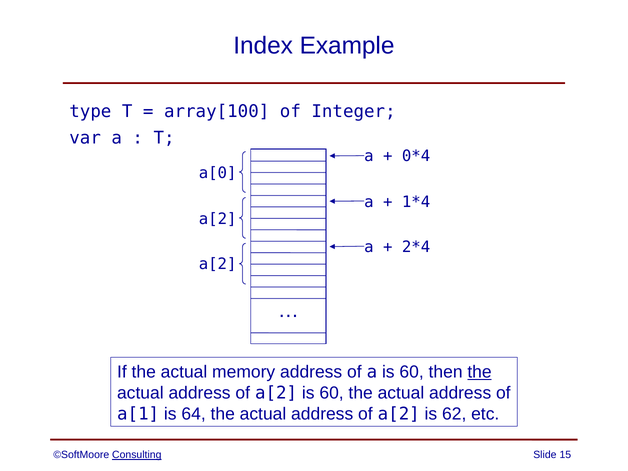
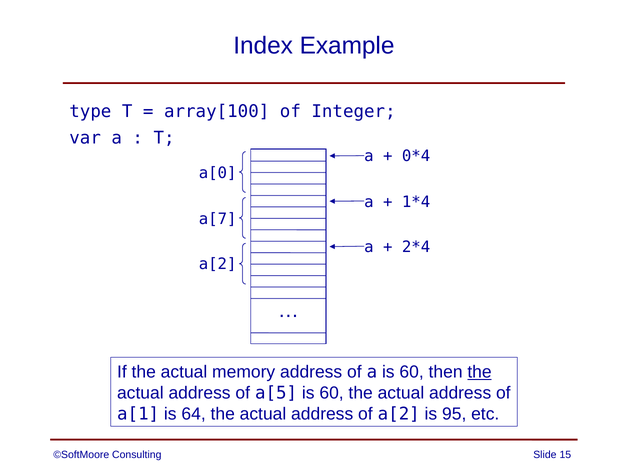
a[2: a[2 -> a[7 (218, 219)
a[2: a[2 -> a[5 (276, 393)
62: 62 -> 95 (454, 414)
Consulting underline: present -> none (137, 455)
